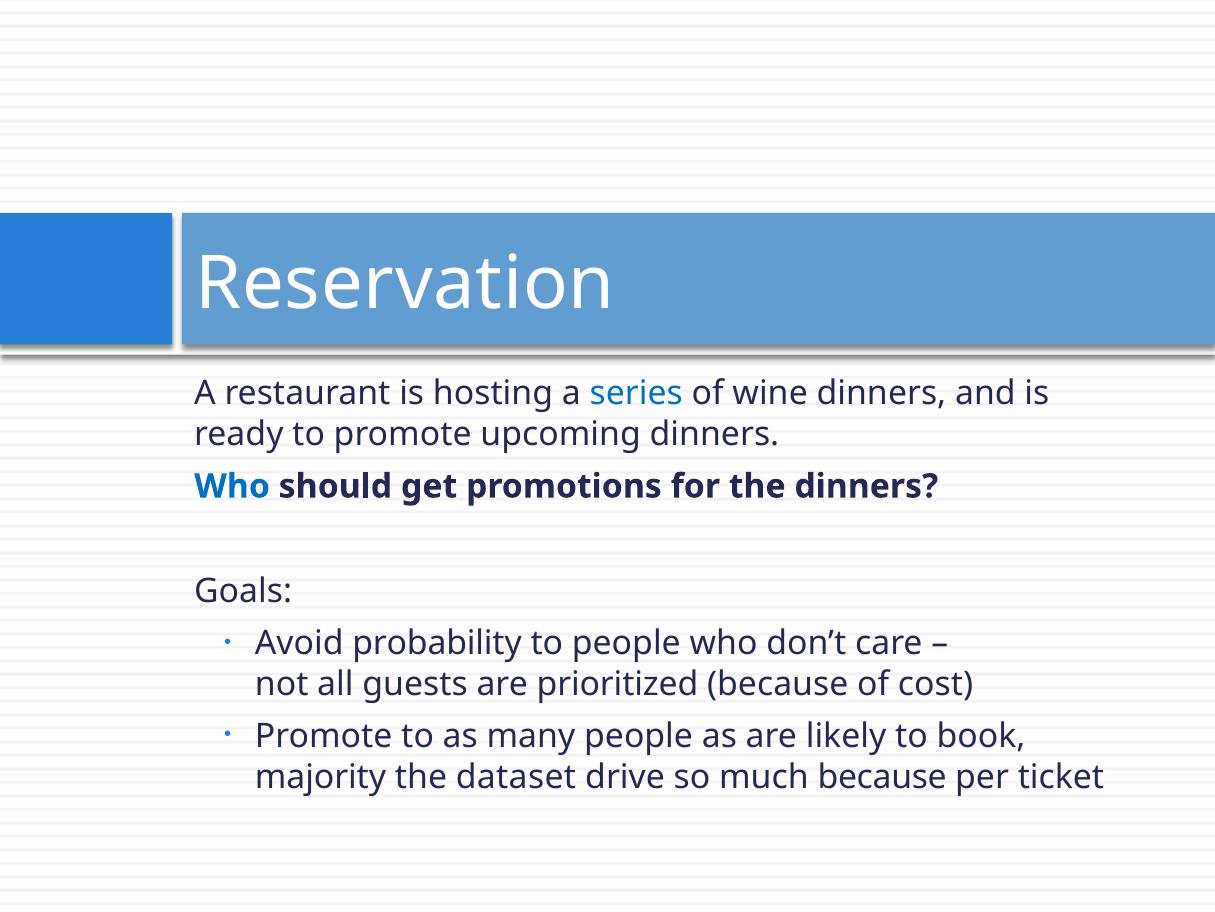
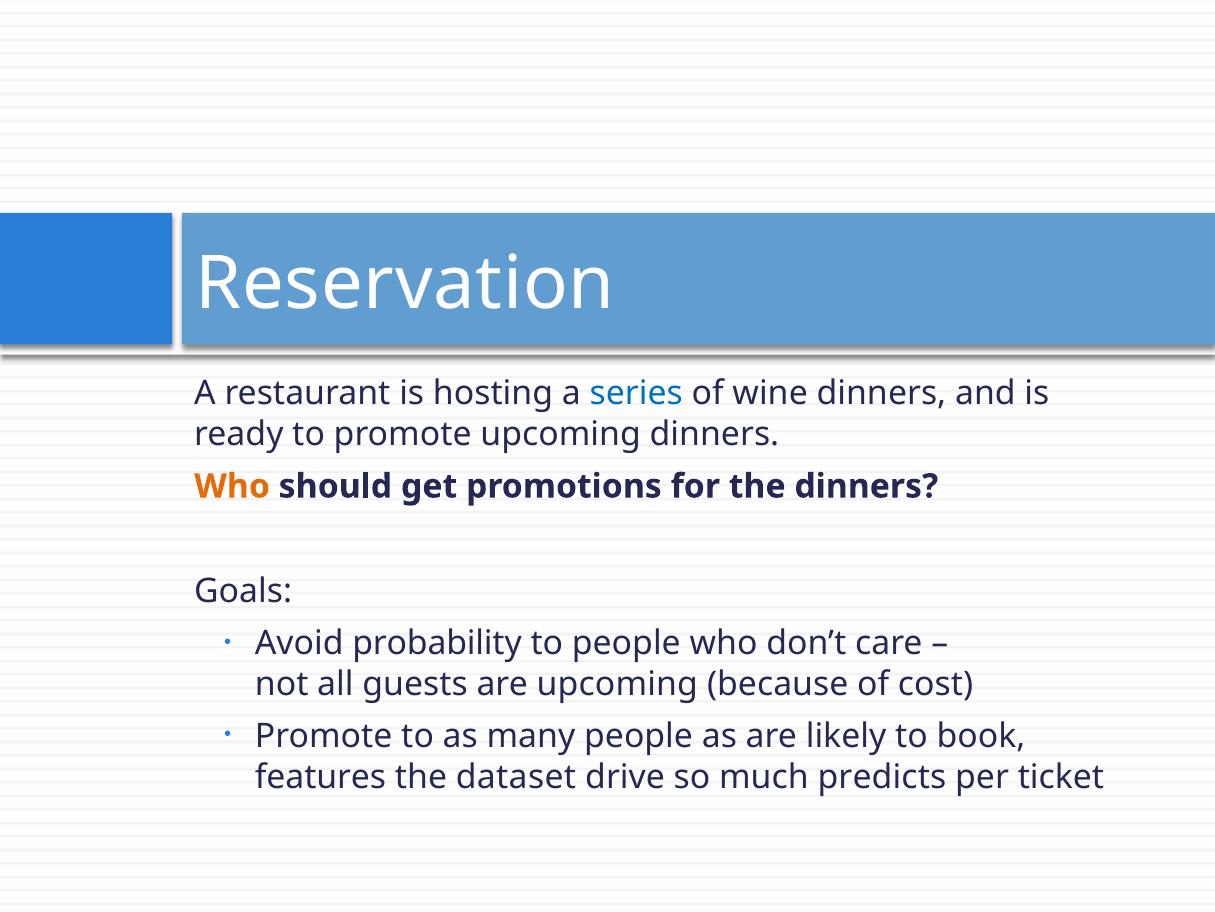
Who colour: blue -> orange (232, 486)
are prioritized: prioritized -> upcoming (617, 683)
majority: majority -> features (321, 776)
much because: because -> predicts (882, 776)
